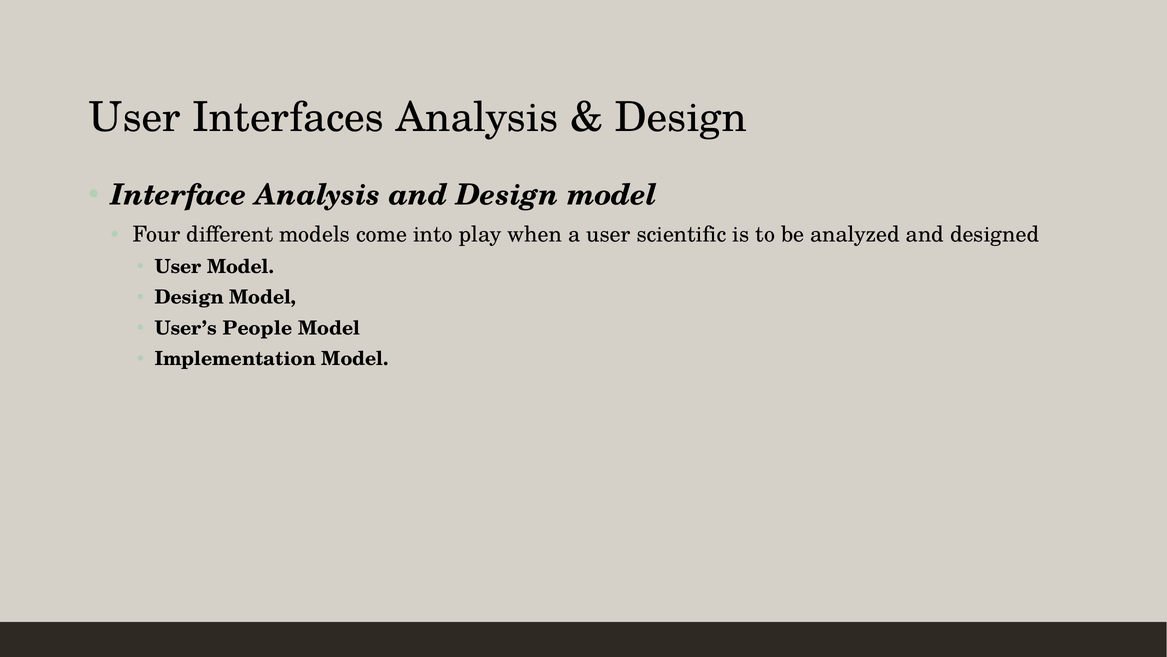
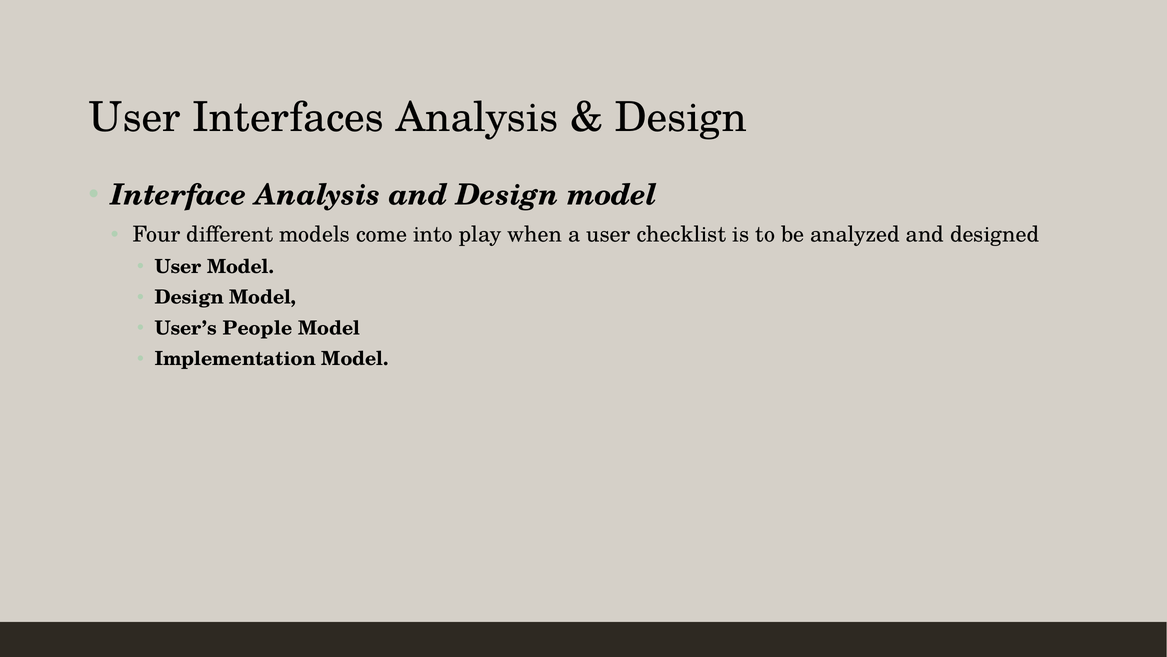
scientific: scientific -> checklist (681, 234)
